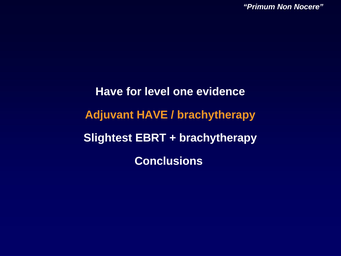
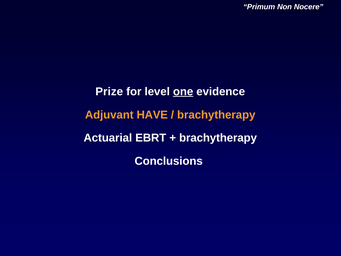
Have: Have -> Prize (109, 91)
one underline: none -> present (183, 91)
Slightest: Slightest -> Actuarial (108, 138)
